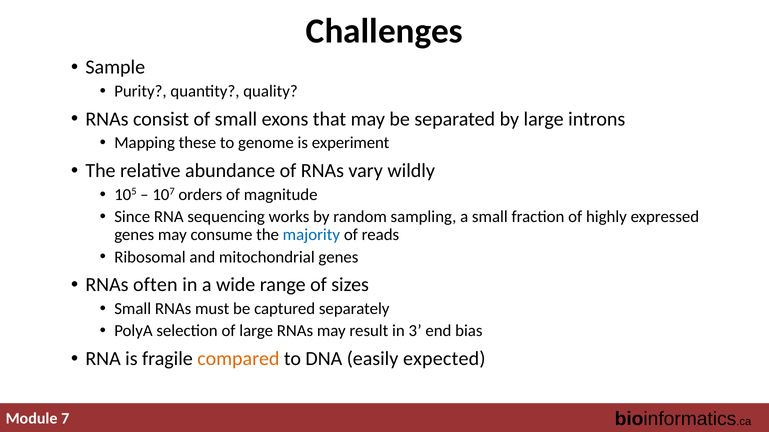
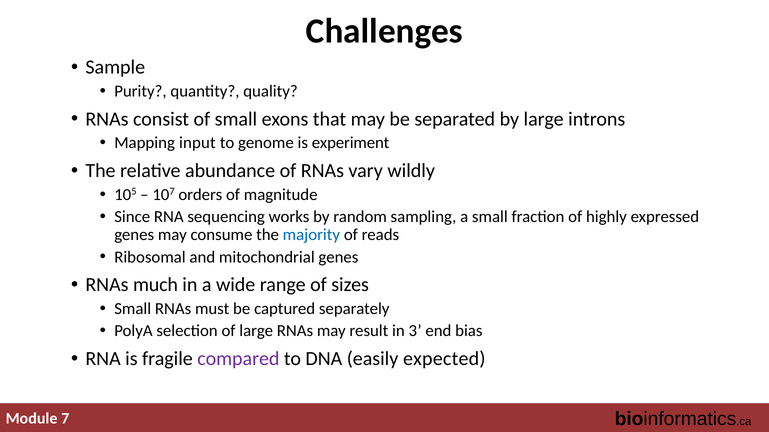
these: these -> input (197, 143)
often: often -> much (155, 285)
compared colour: orange -> purple (238, 359)
